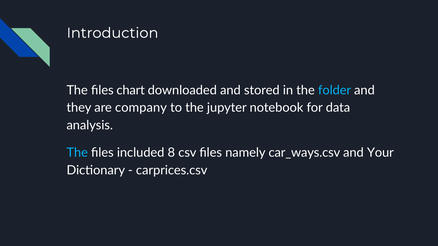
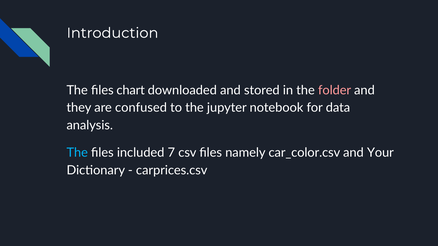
folder colour: light blue -> pink (335, 90)
company: company -> confused (141, 108)
8: 8 -> 7 (171, 153)
car_ways.csv: car_ways.csv -> car_color.csv (304, 153)
